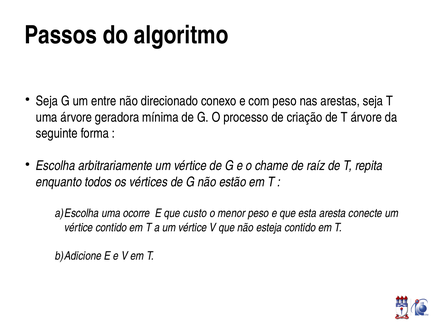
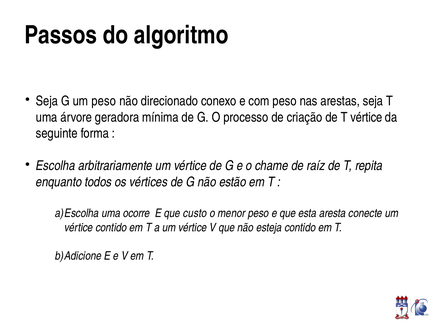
um entre: entre -> peso (104, 101)
T árvore: árvore -> vértice (366, 117)
